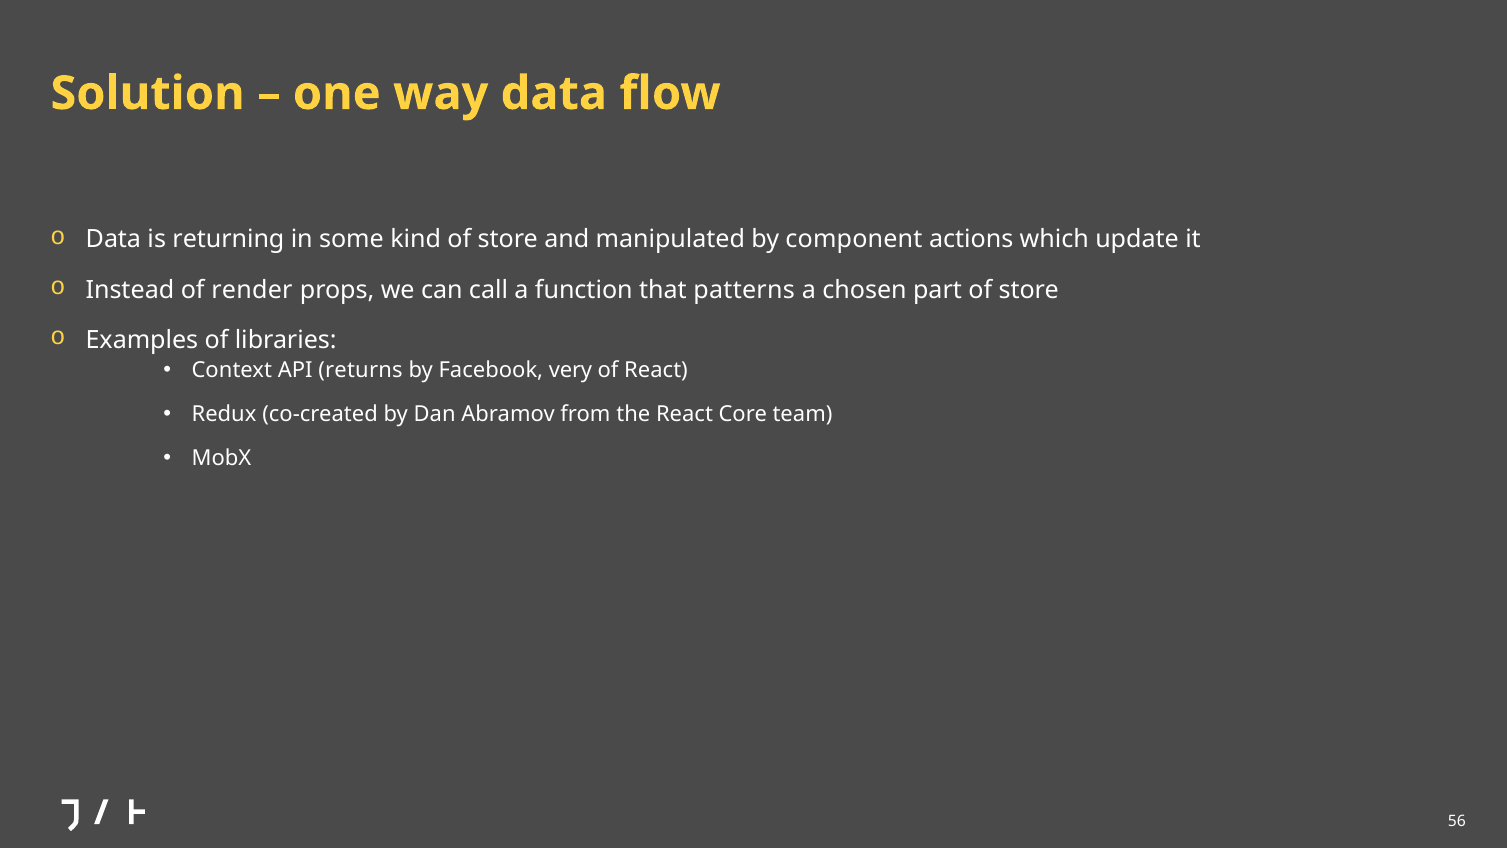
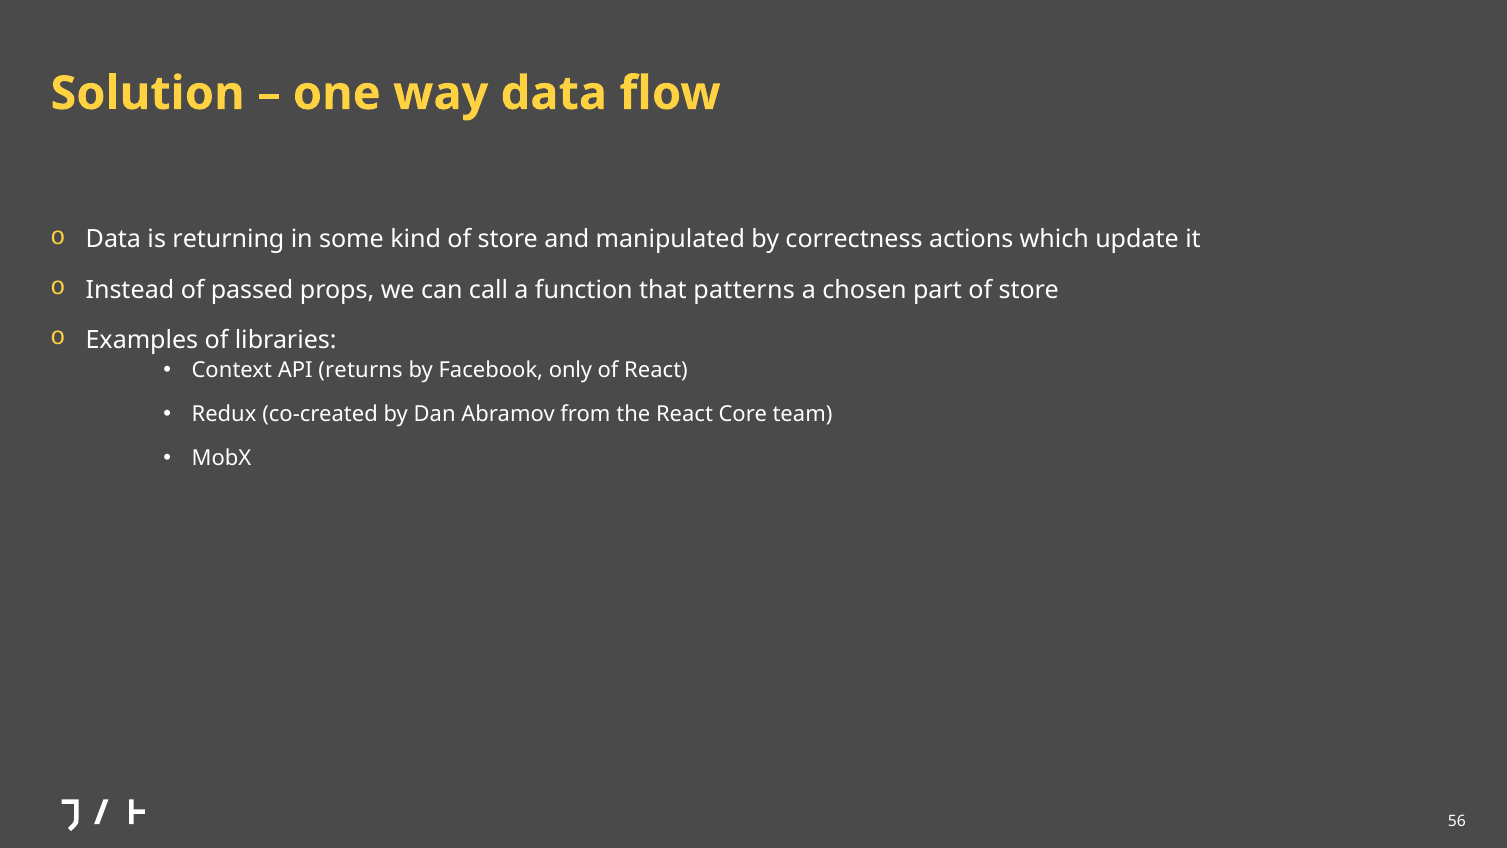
component: component -> correctness (854, 239)
render: render -> passed (252, 290)
very: very -> only (570, 370)
